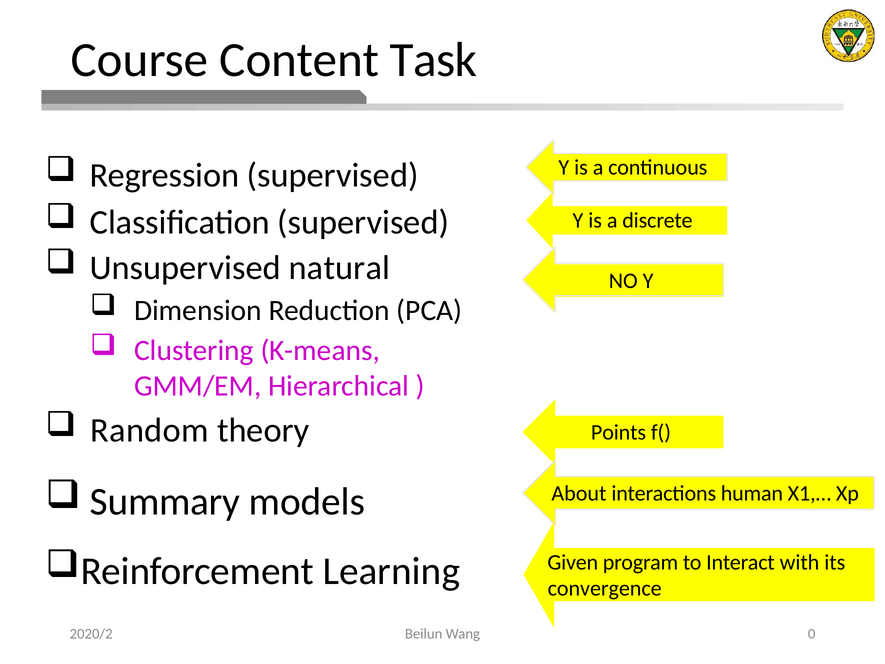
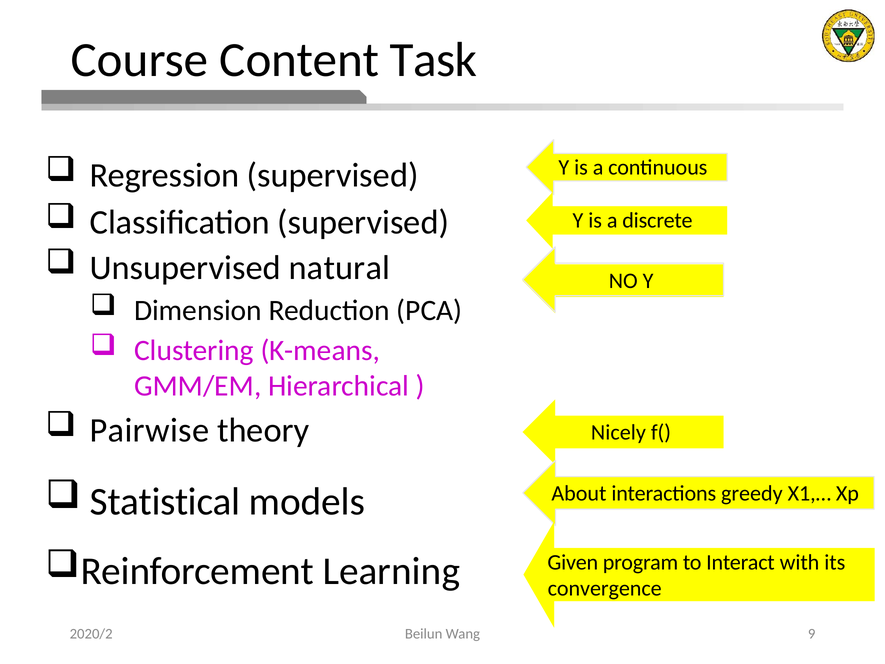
Random: Random -> Pairwise (150, 430)
Points: Points -> Nicely (618, 432)
Summary: Summary -> Statistical (165, 501)
human: human -> greedy (752, 493)
0: 0 -> 9 (812, 634)
